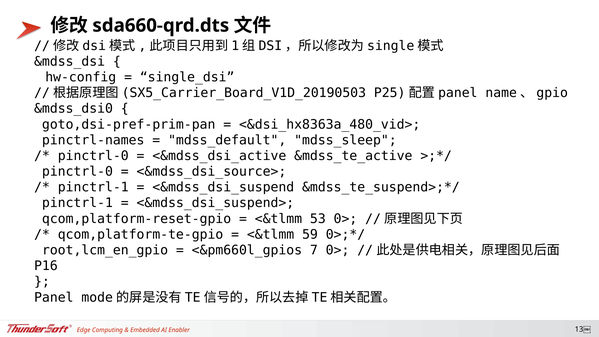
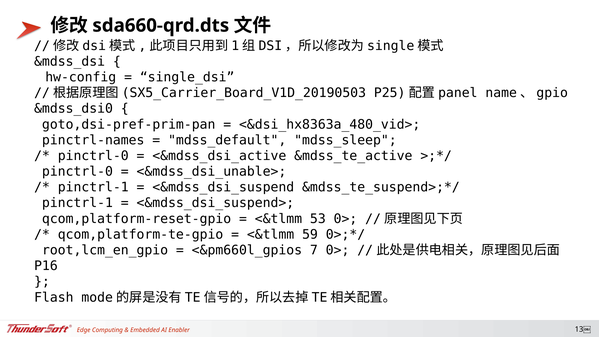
<&mdss_dsi_source>: <&mdss_dsi_source> -> <&mdss_dsi_unable> (211, 172)
Panel: Panel -> Flash (54, 297)
